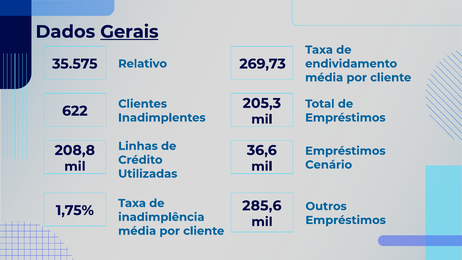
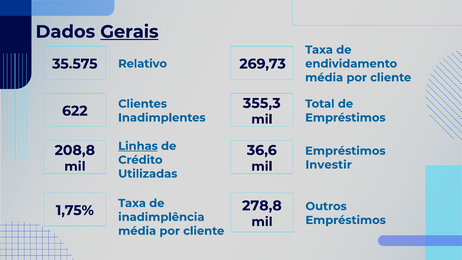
205,3: 205,3 -> 355,3 (262, 103)
Linhas underline: none -> present (138, 146)
Cenário: Cenário -> Investir (329, 165)
285,6: 285,6 -> 278,8 (262, 206)
